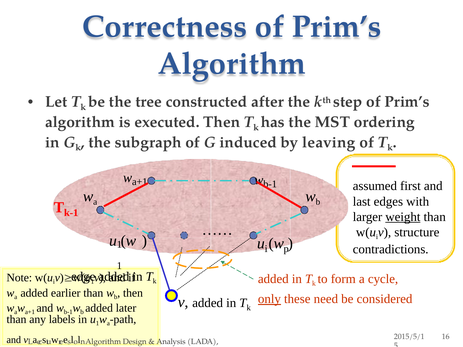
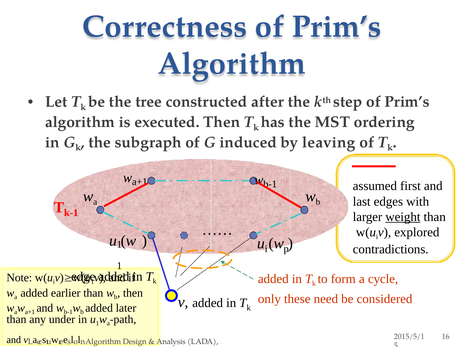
structure: structure -> explored (417, 232)
only underline: present -> none (269, 299)
labels: labels -> under (62, 320)
